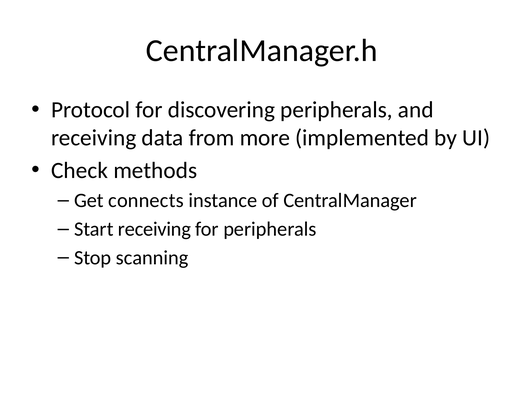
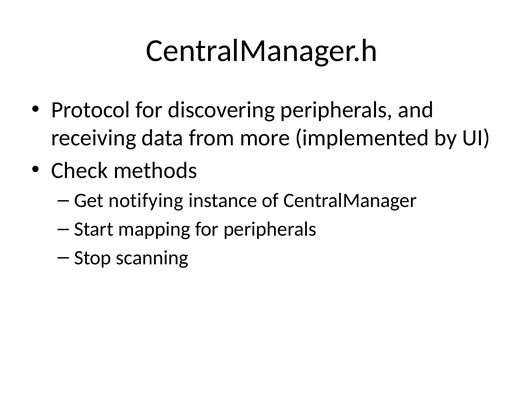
connects: connects -> notifying (146, 201)
Start receiving: receiving -> mapping (154, 229)
